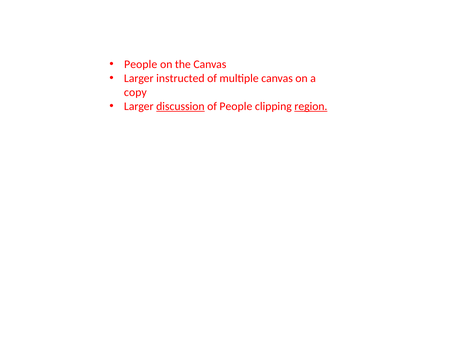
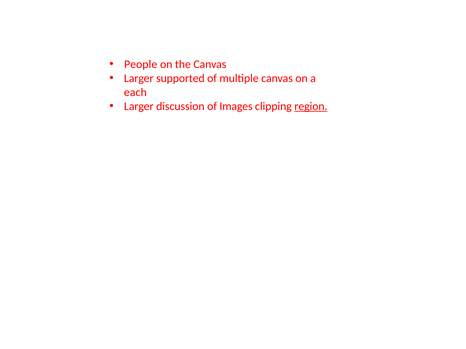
instructed: instructed -> supported (180, 78)
copy: copy -> each (135, 92)
discussion underline: present -> none (180, 106)
of People: People -> Images (236, 106)
